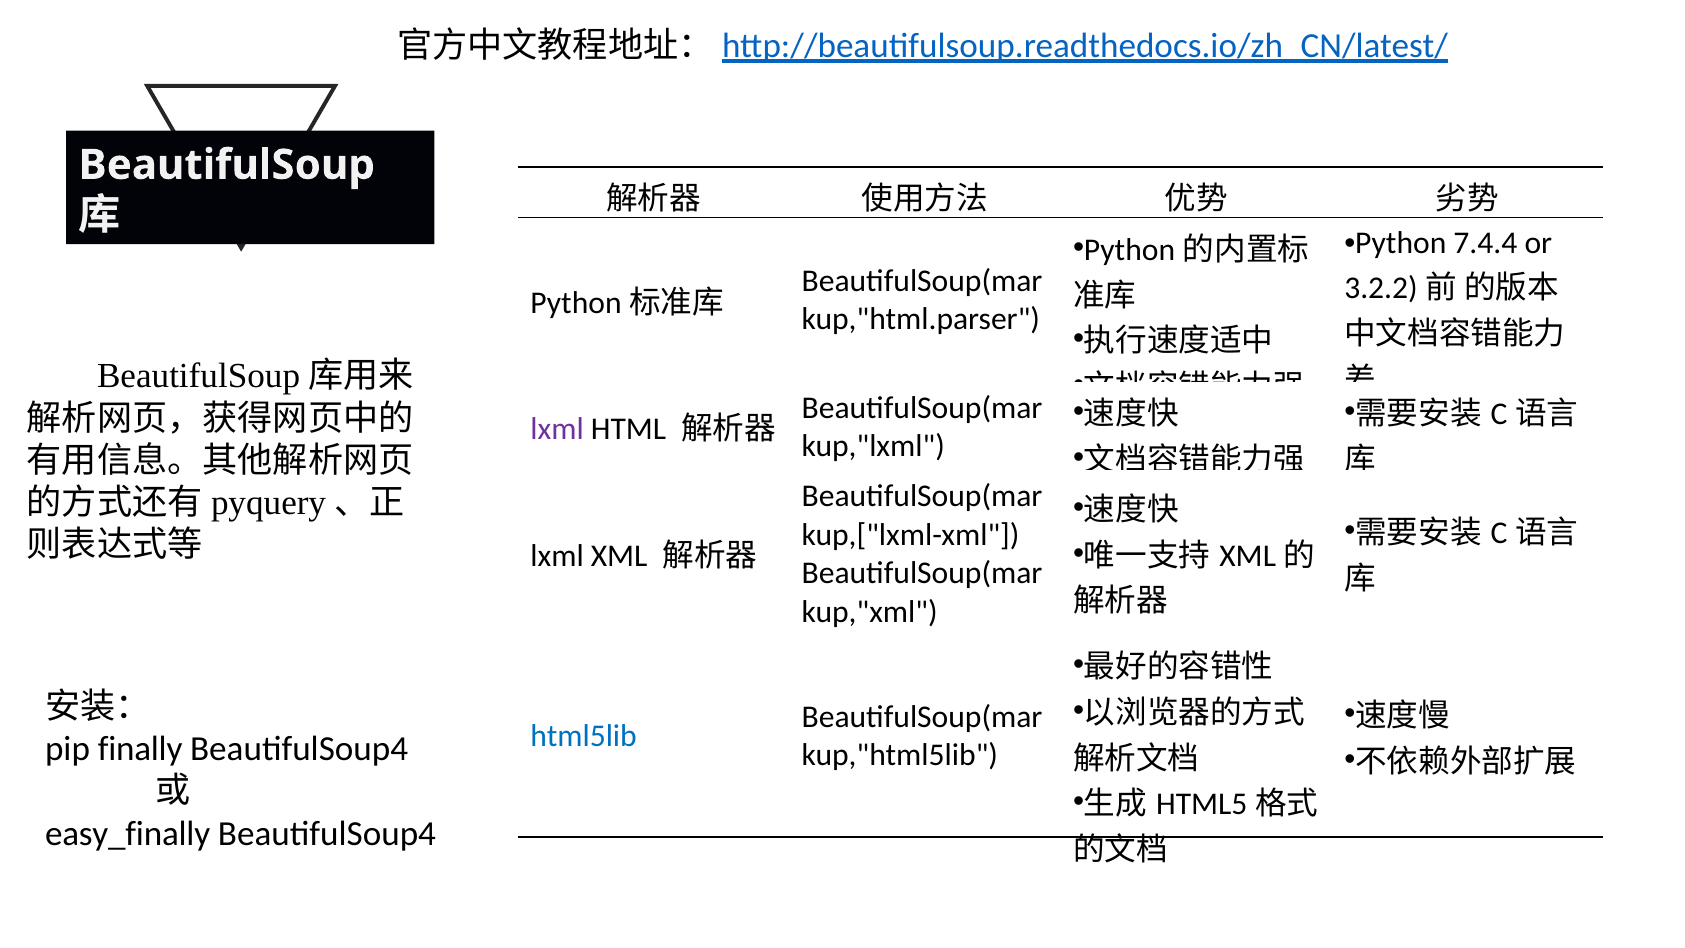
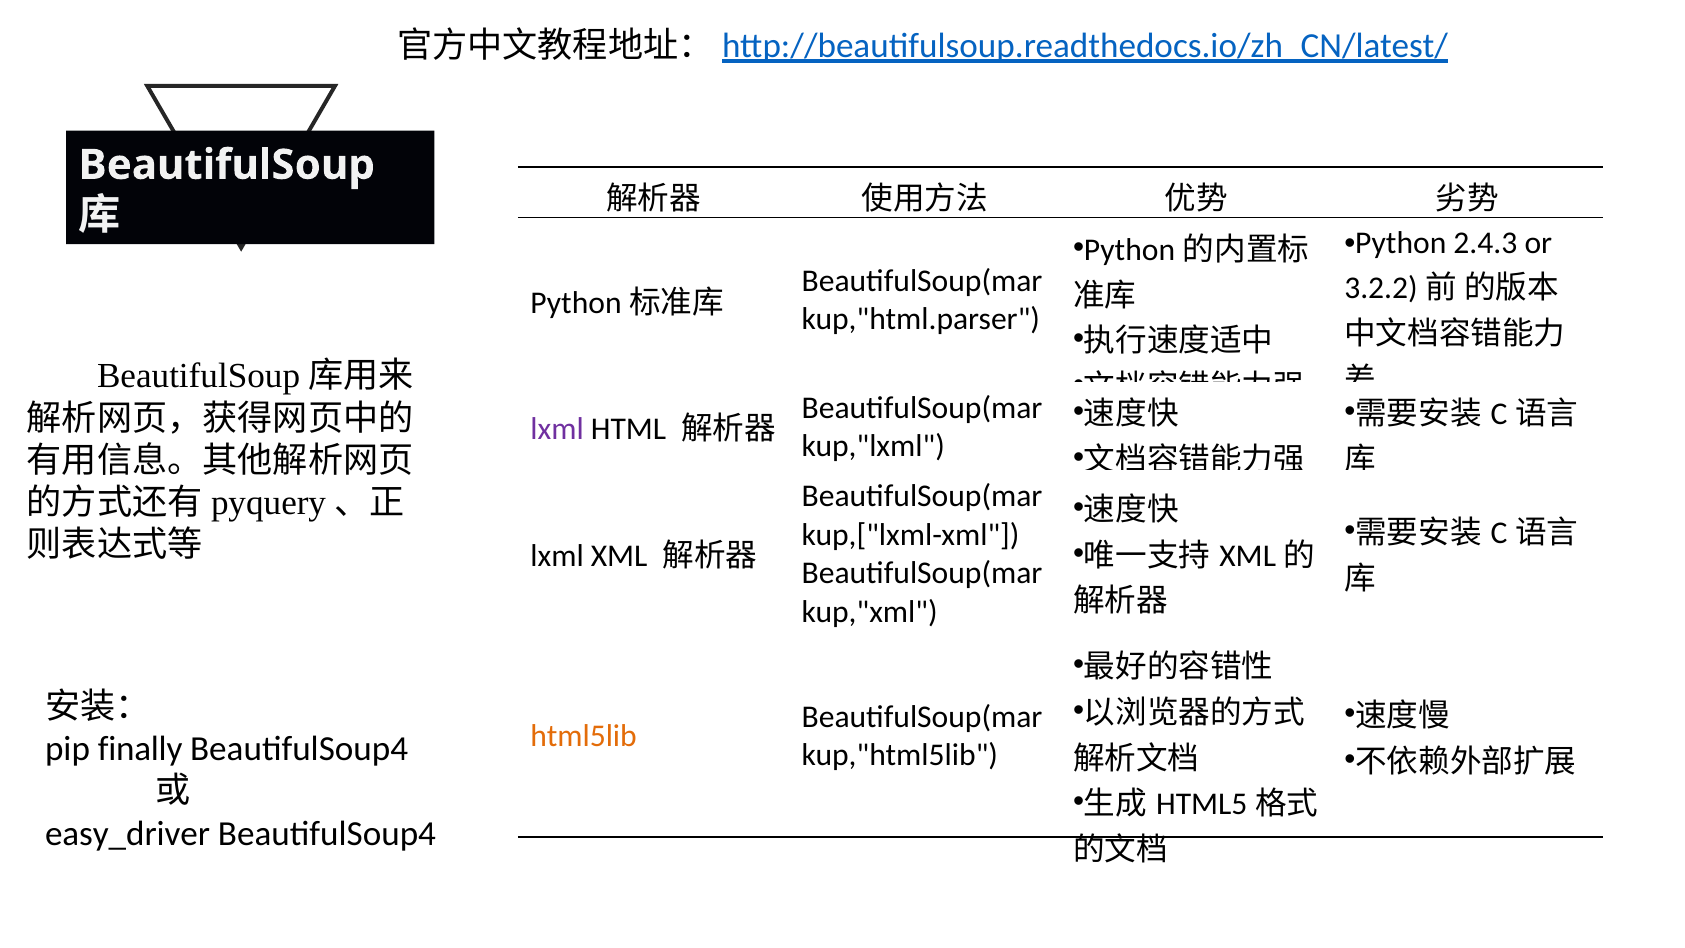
7.4.4: 7.4.4 -> 2.4.3 (1485, 243)
html5lib colour: blue -> orange (584, 736)
easy_finally: easy_finally -> easy_driver (128, 833)
